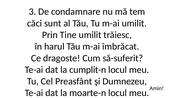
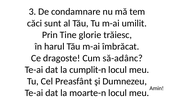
Tine umilit: umilit -> glorie (90, 35)
să-suferit: să-suferit -> să-adânc (123, 58)
